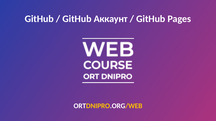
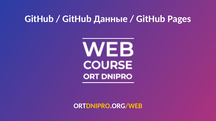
Аккаунт: Аккаунт -> Данные (111, 19)
